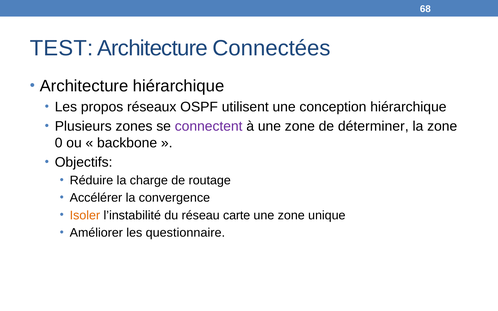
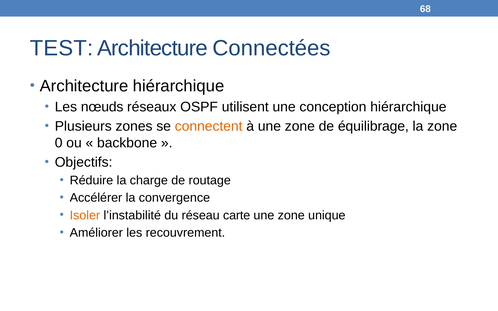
propos: propos -> nœuds (102, 107)
connectent colour: purple -> orange (209, 126)
déterminer: déterminer -> équilibrage (373, 126)
questionnaire: questionnaire -> recouvrement (185, 233)
